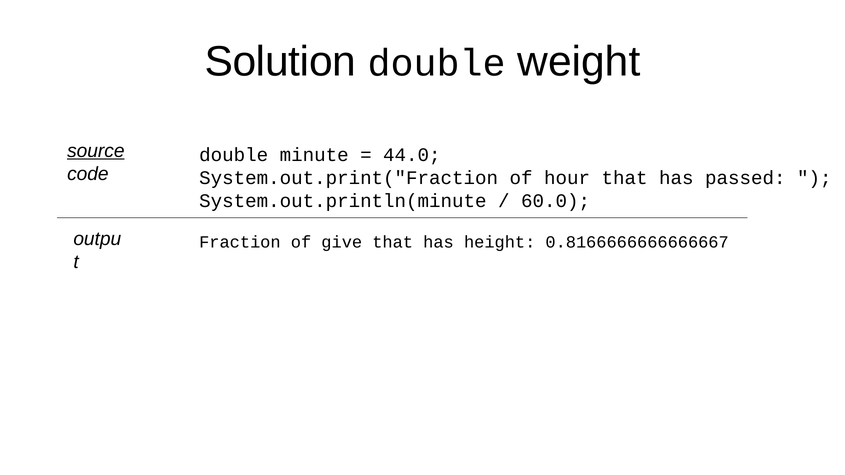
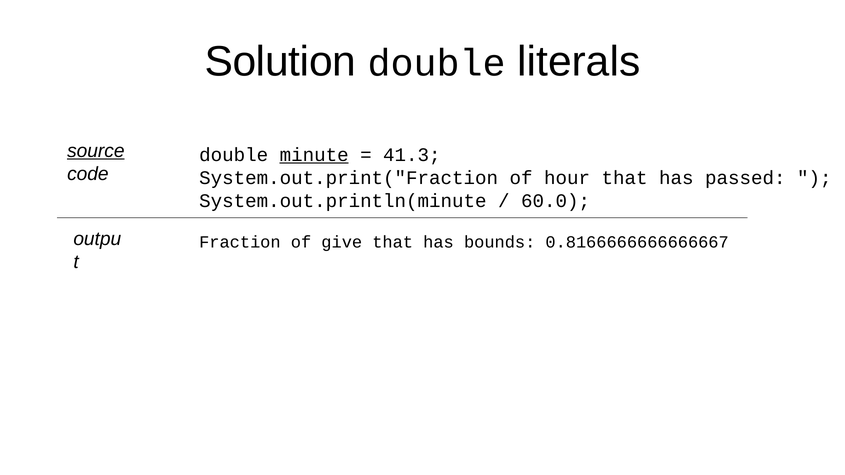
weight: weight -> literals (579, 62)
minute underline: none -> present (314, 155)
44.0: 44.0 -> 41.3 (412, 155)
height: height -> bounds (500, 242)
